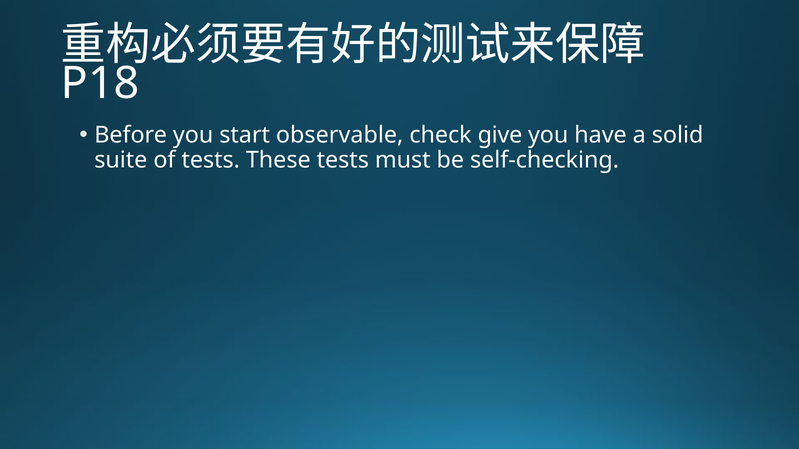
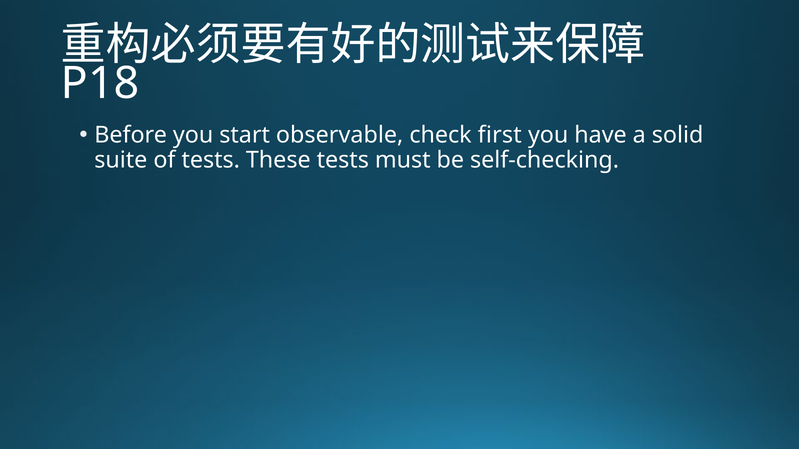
give: give -> first (500, 135)
